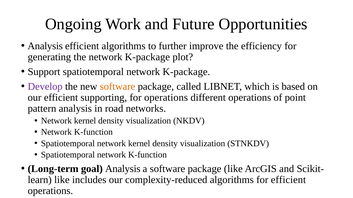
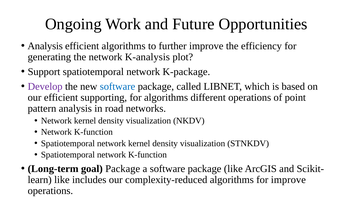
the network K-package: K-package -> K-analysis (147, 57)
software colour: orange -> blue (118, 87)
for operations: operations -> algorithms (166, 98)
goal Analysis: Analysis -> Package (123, 169)
for efficient: efficient -> improve (288, 180)
